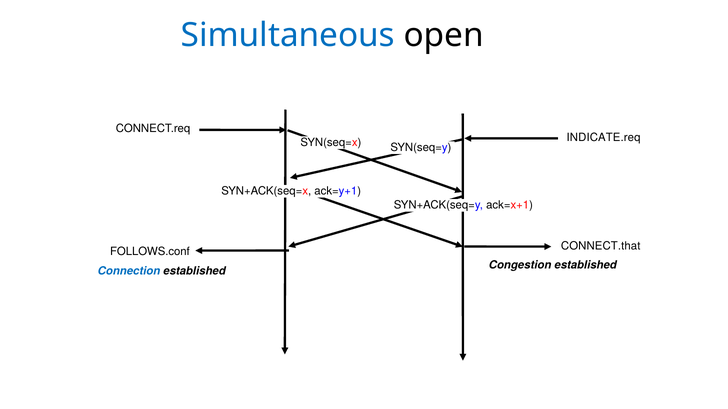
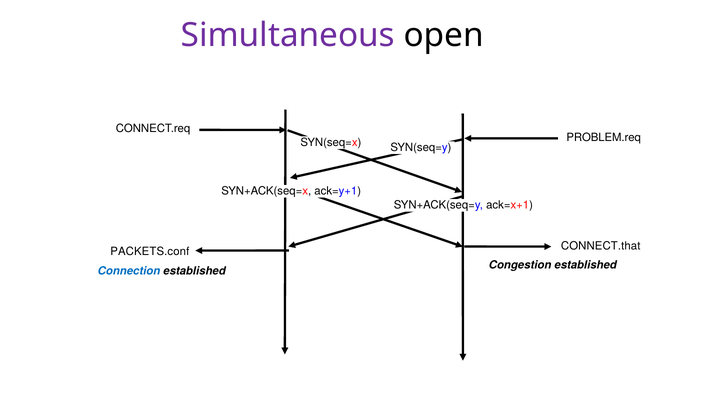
Simultaneous colour: blue -> purple (288, 35)
INDICATE.req: INDICATE.req -> PROBLEM.req (604, 138)
FOLLOWS.conf: FOLLOWS.conf -> PACKETS.conf (150, 252)
